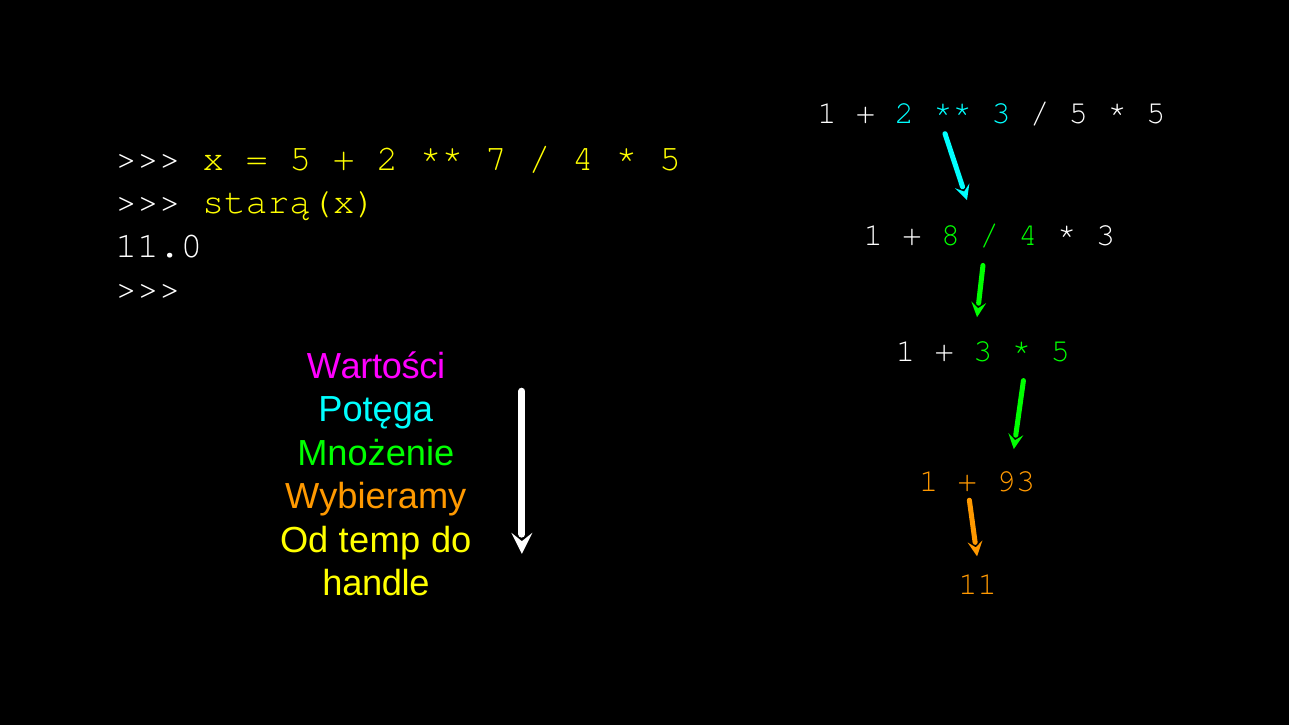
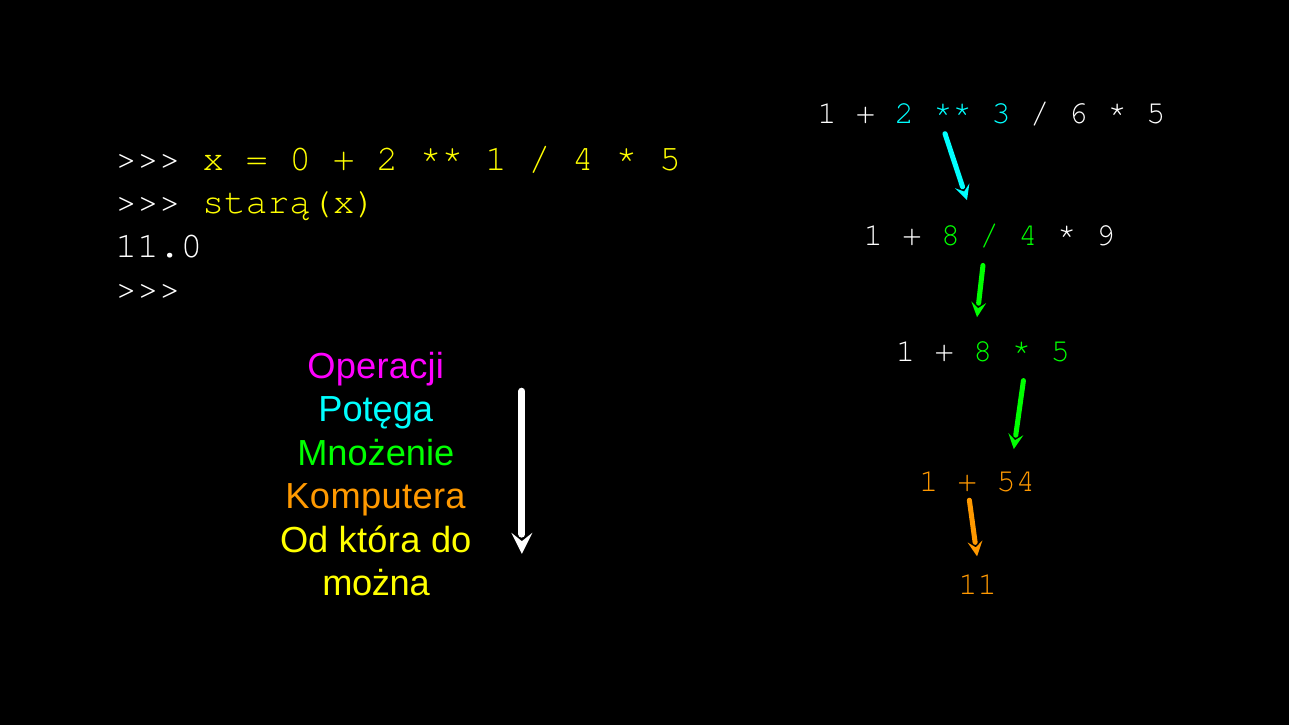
5: 5 -> 6 (1078, 112)
5: 5 -> 0 (300, 158)
7: 7 -> 1 (496, 158)
3: 3 -> 9 (1105, 235)
3: 3 -> 8 (983, 351)
Wartości: Wartości -> Operacji (376, 366)
93: 93 -> 54 (1016, 481)
Wybieramy: Wybieramy -> Komputera (376, 497)
temp: temp -> która (380, 540)
handle: handle -> można (376, 584)
